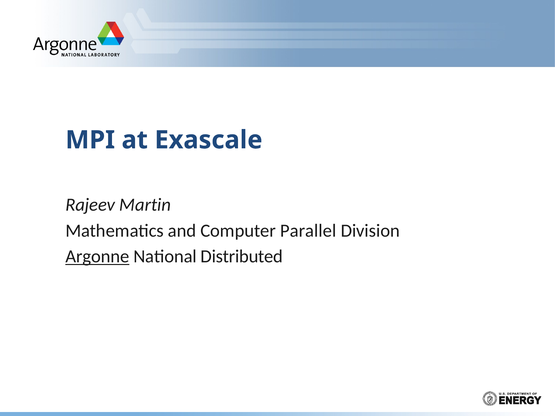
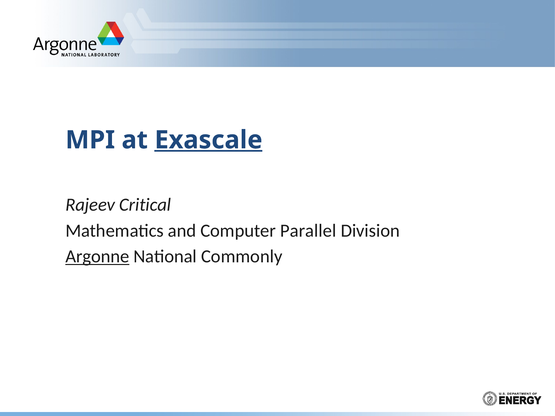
Exascale underline: none -> present (208, 140)
Martin: Martin -> Critical (145, 205)
Distributed: Distributed -> Commonly (242, 257)
